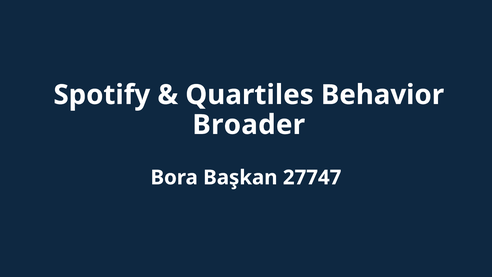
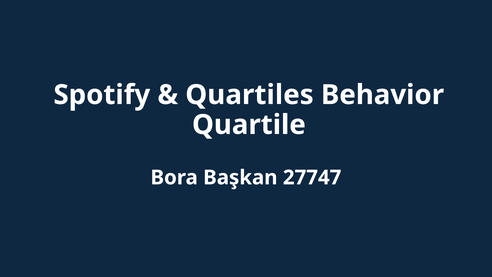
Broader: Broader -> Quartile (249, 125)
